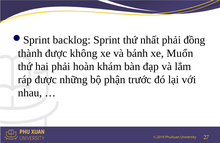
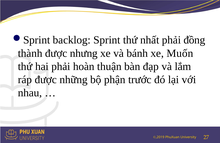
không: không -> nhưng (84, 53)
khám: khám -> thuận (109, 66)
